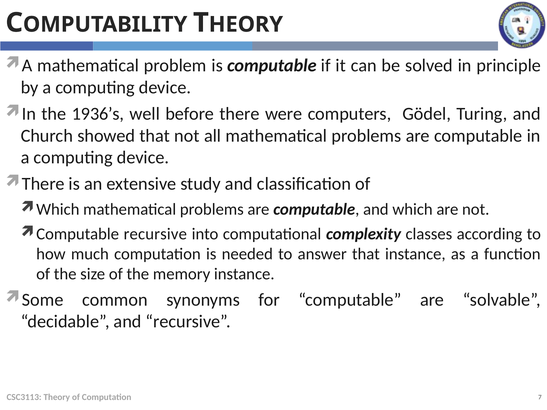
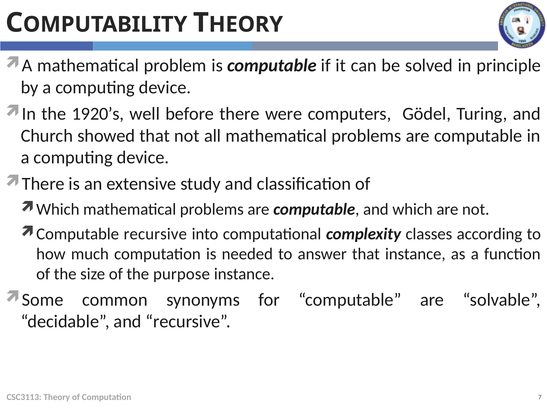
1936’s: 1936’s -> 1920’s (98, 114)
memory: memory -> purpose (182, 274)
